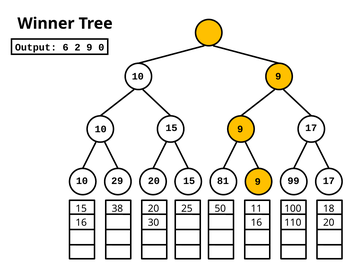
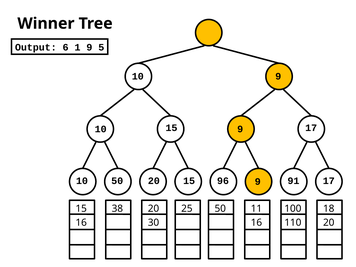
2: 2 -> 1 (77, 47)
0: 0 -> 5 (101, 47)
10 29: 29 -> 50 (117, 181)
81: 81 -> 96 (223, 181)
99: 99 -> 91 (293, 181)
